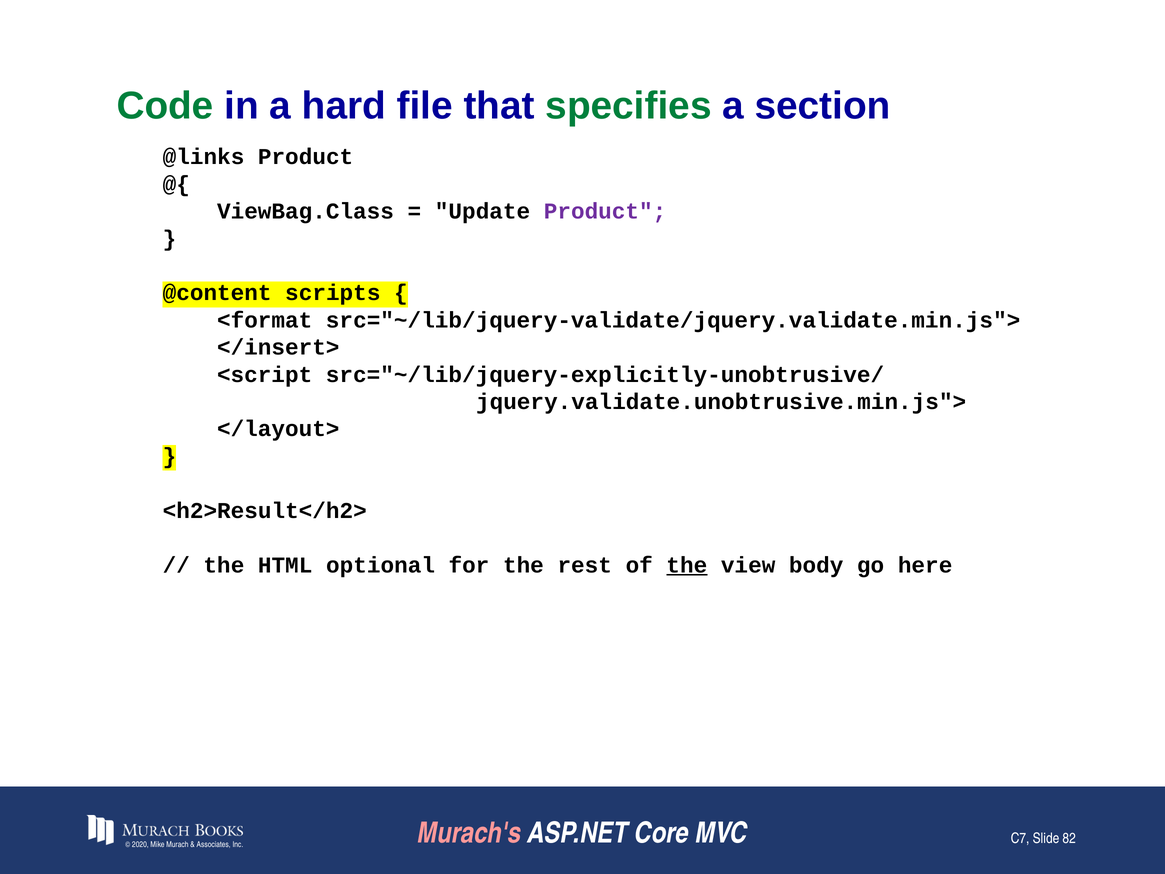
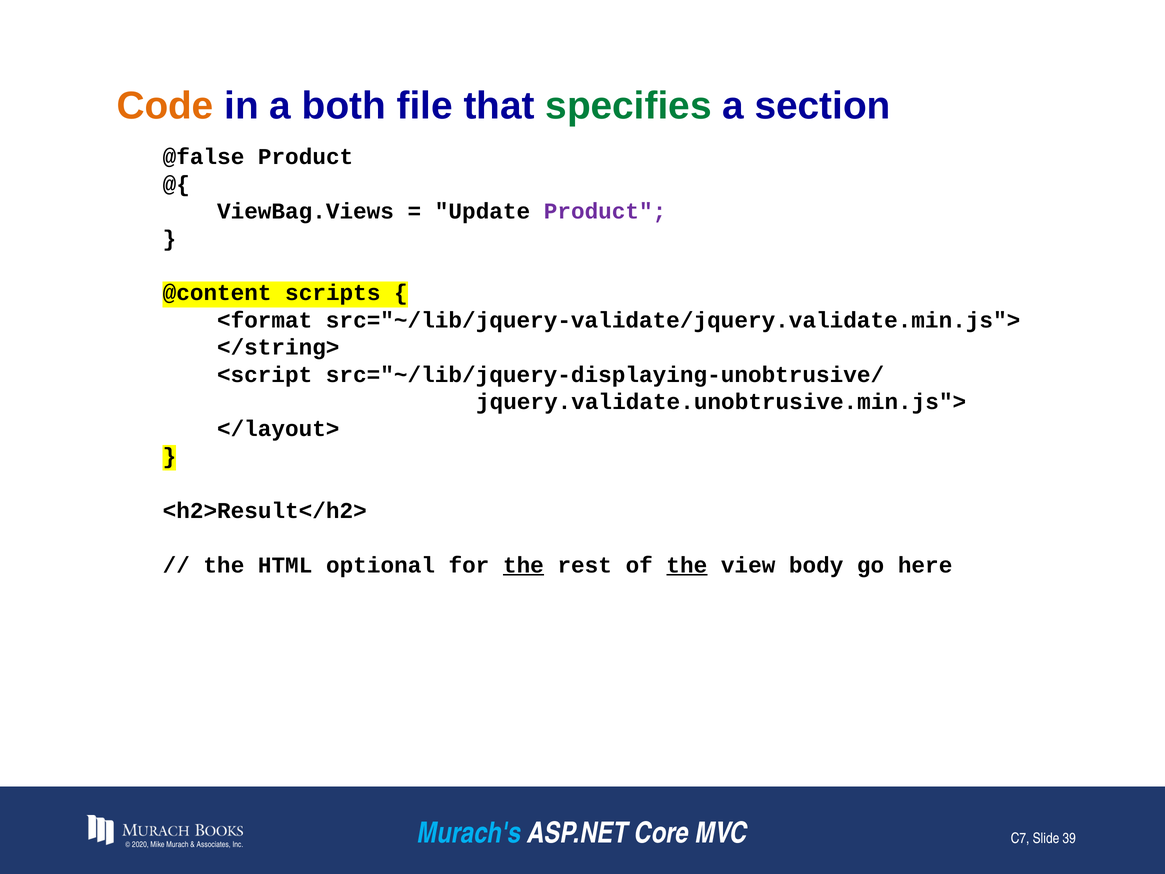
Code colour: green -> orange (165, 106)
hard: hard -> both (344, 106)
@links: @links -> @false (204, 157)
ViewBag.Class: ViewBag.Class -> ViewBag.Views (305, 211)
</insert>: </insert> -> </string> (278, 347)
src="~/lib/jquery-explicitly-unobtrusive/: src="~/lib/jquery-explicitly-unobtrusive/ -> src="~/lib/jquery-displaying-unobtrusive/ (605, 374)
the underline: none -> present (523, 565)
Murach's colour: pink -> light blue (469, 833)
82: 82 -> 39 (1069, 838)
